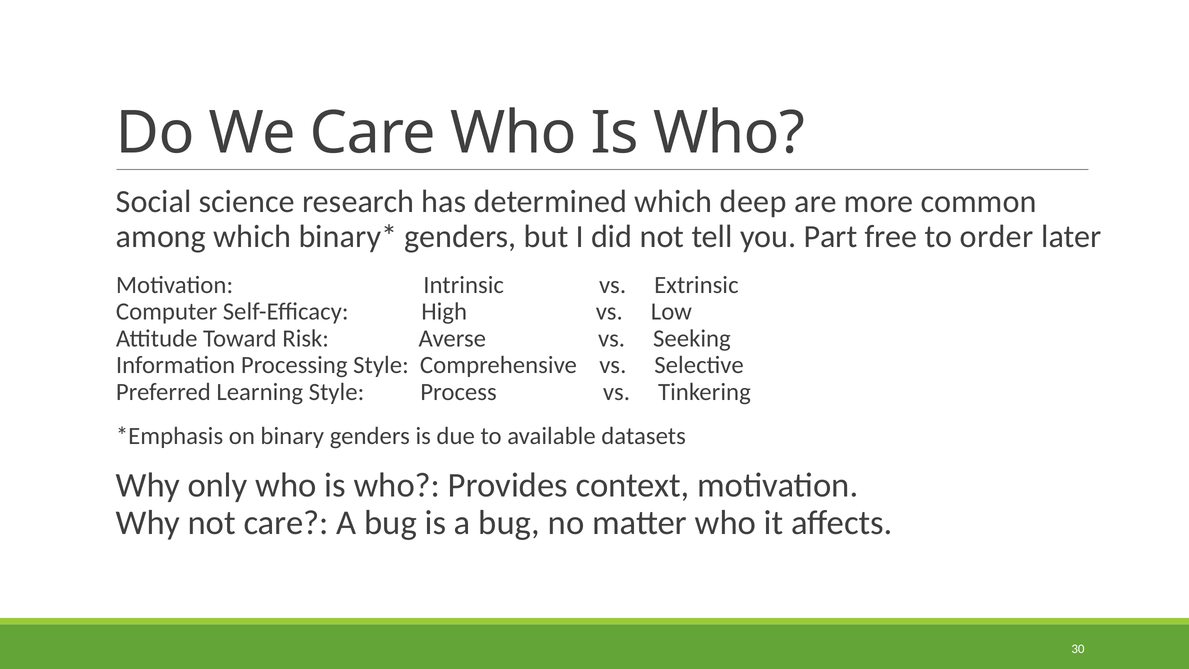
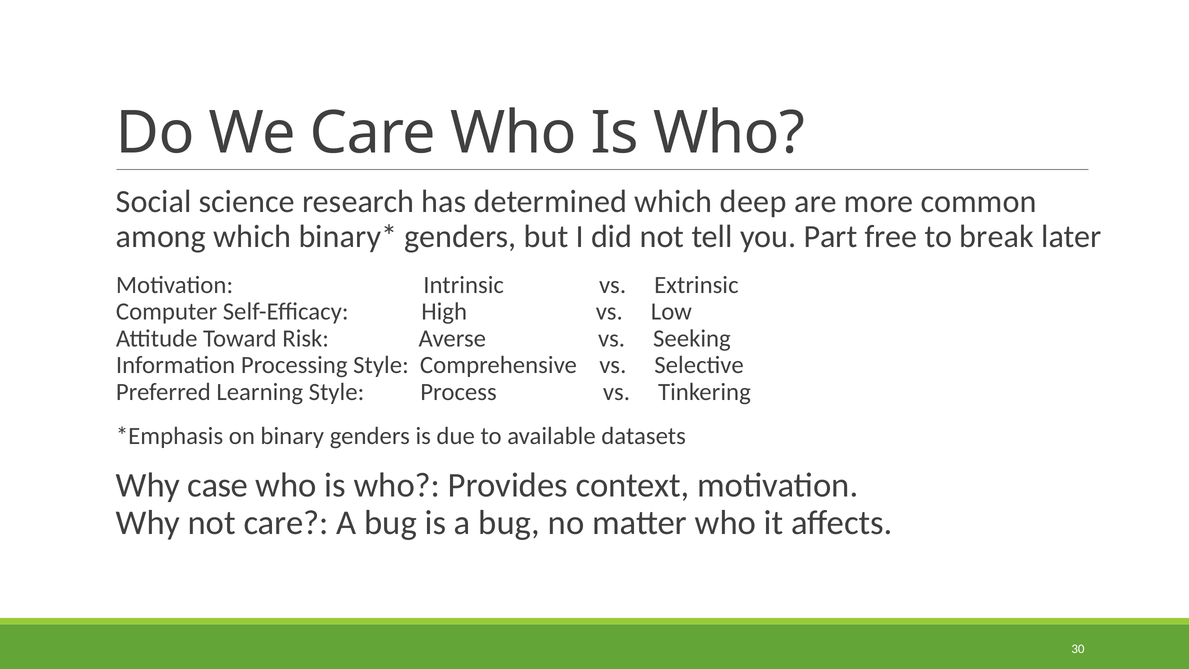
order: order -> break (997, 237)
only: only -> case (218, 485)
